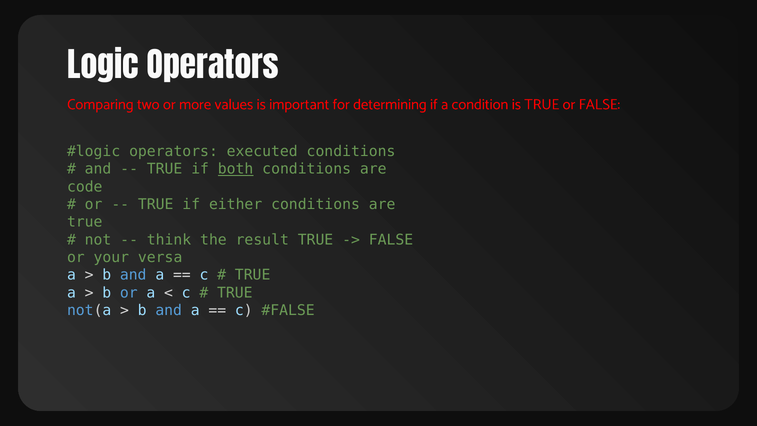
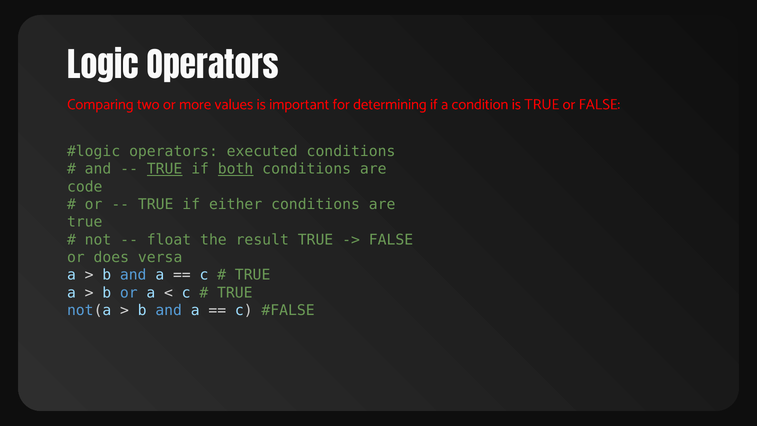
TRUE underline: none -> present (165, 169)
think: think -> float (169, 240)
your: your -> does (111, 257)
